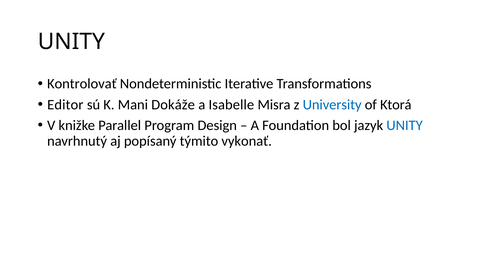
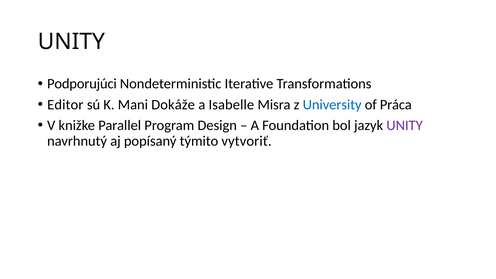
Kontrolovať: Kontrolovať -> Podporujúci (82, 84)
Ktorá: Ktorá -> Práca (396, 105)
UNITY colour: blue -> purple (405, 125)
vykonať: vykonať -> vytvoriť (247, 141)
